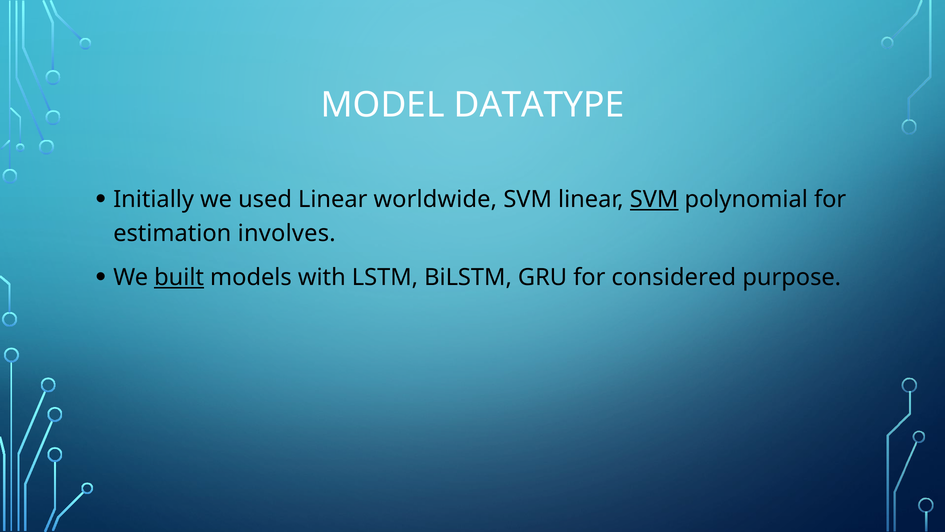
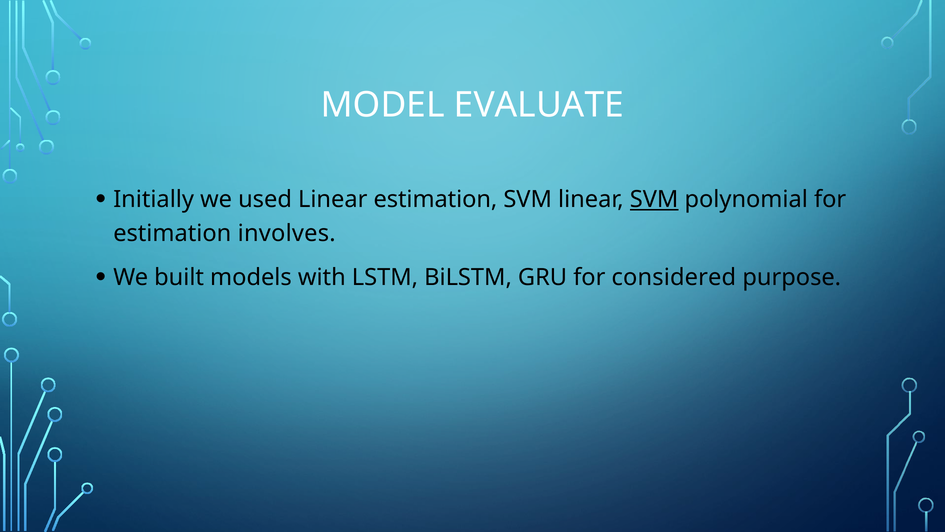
DATATYPE: DATATYPE -> EVALUATE (539, 105)
Linear worldwide: worldwide -> estimation (435, 199)
built underline: present -> none (179, 277)
